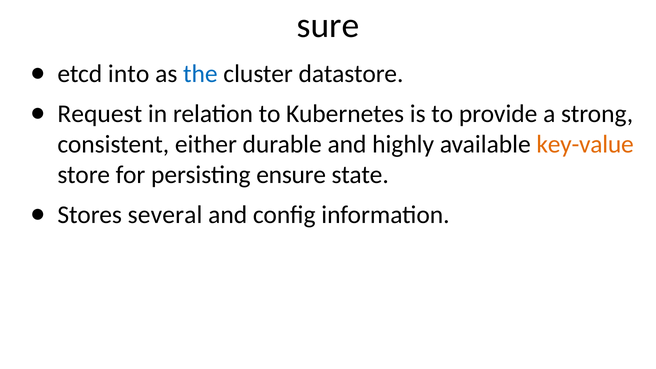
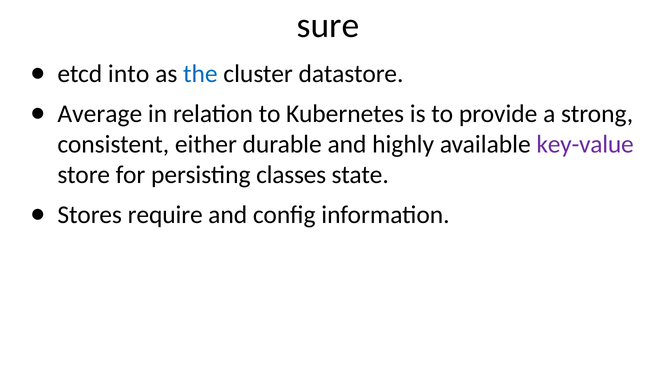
Request: Request -> Average (100, 114)
key-value colour: orange -> purple (585, 144)
ensure: ensure -> classes (291, 175)
several: several -> require (165, 215)
